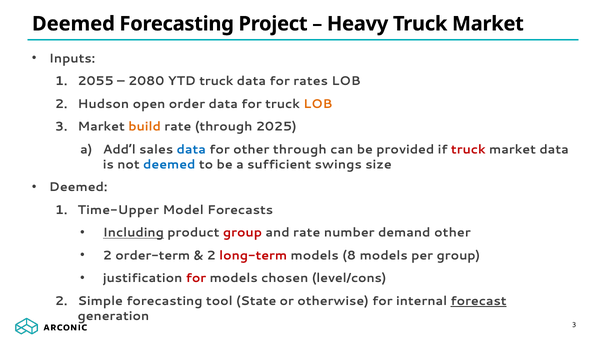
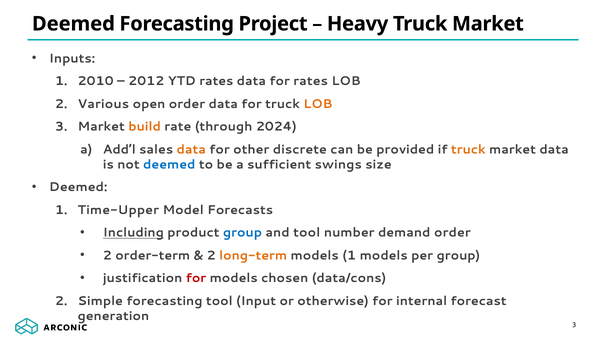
2055: 2055 -> 2010 (96, 81)
2080: 2080 -> 2012 (146, 81)
YTD truck: truck -> rates (216, 81)
Hudson: Hudson -> Various (103, 104)
2025: 2025 -> 2024 (276, 126)
data colour: blue -> orange (191, 149)
other through: through -> discrete (300, 149)
truck colour: red -> orange (468, 149)
group colour: red -> blue (242, 232)
and rate: rate -> tool (307, 232)
demand other: other -> order (452, 232)
long-term colour: red -> orange (253, 255)
models 8: 8 -> 1 (349, 255)
level/cons: level/cons -> data/cons (349, 278)
State: State -> Input (256, 300)
forecast underline: present -> none (479, 300)
